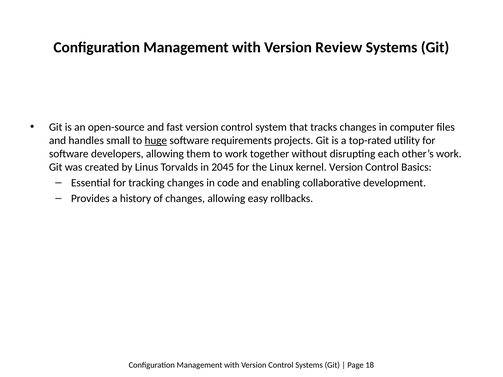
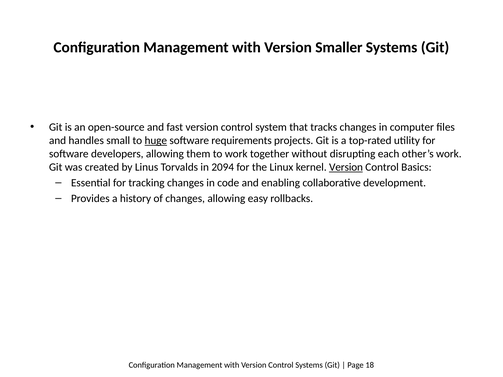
Review: Review -> Smaller (339, 48)
2045: 2045 -> 2094 (223, 167)
Version underline: none -> present (346, 167)
